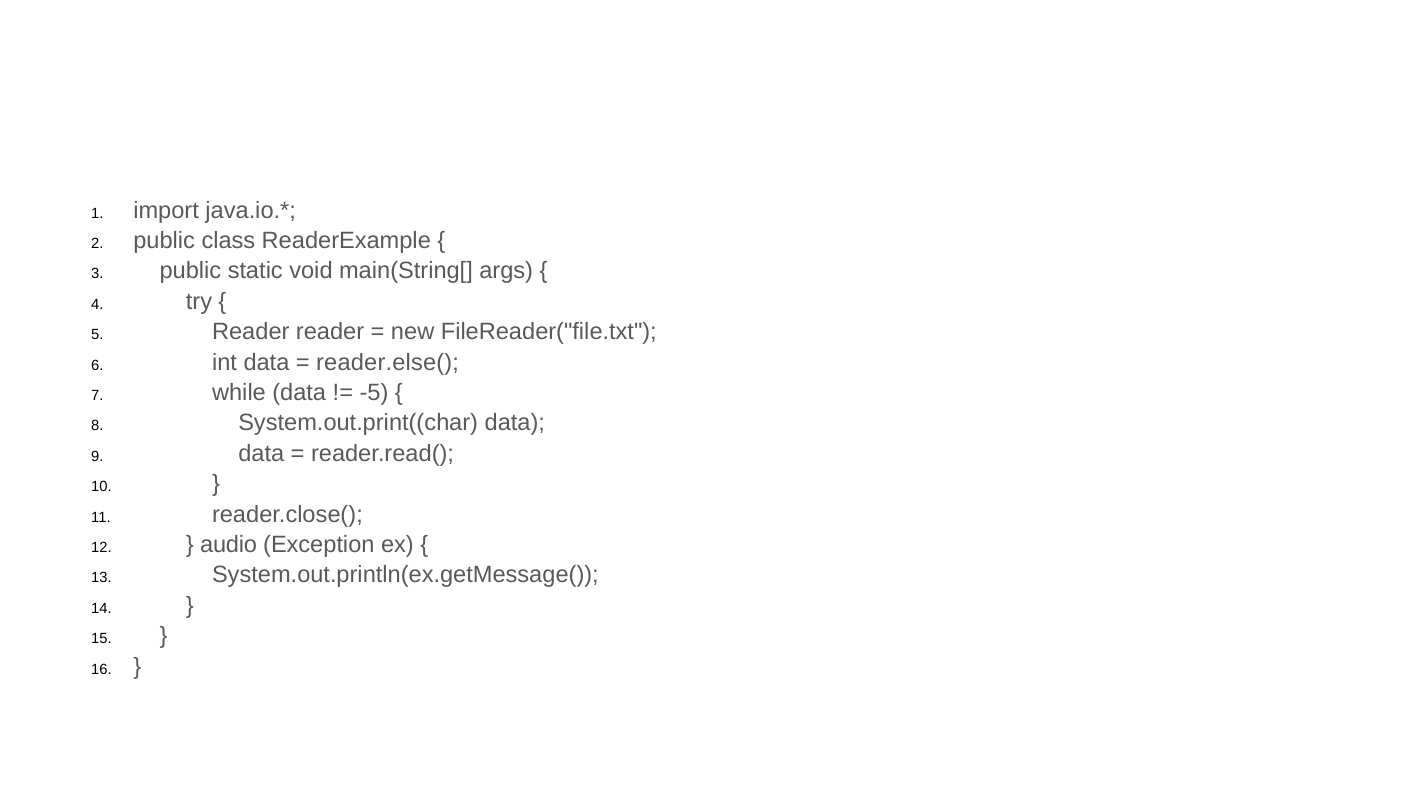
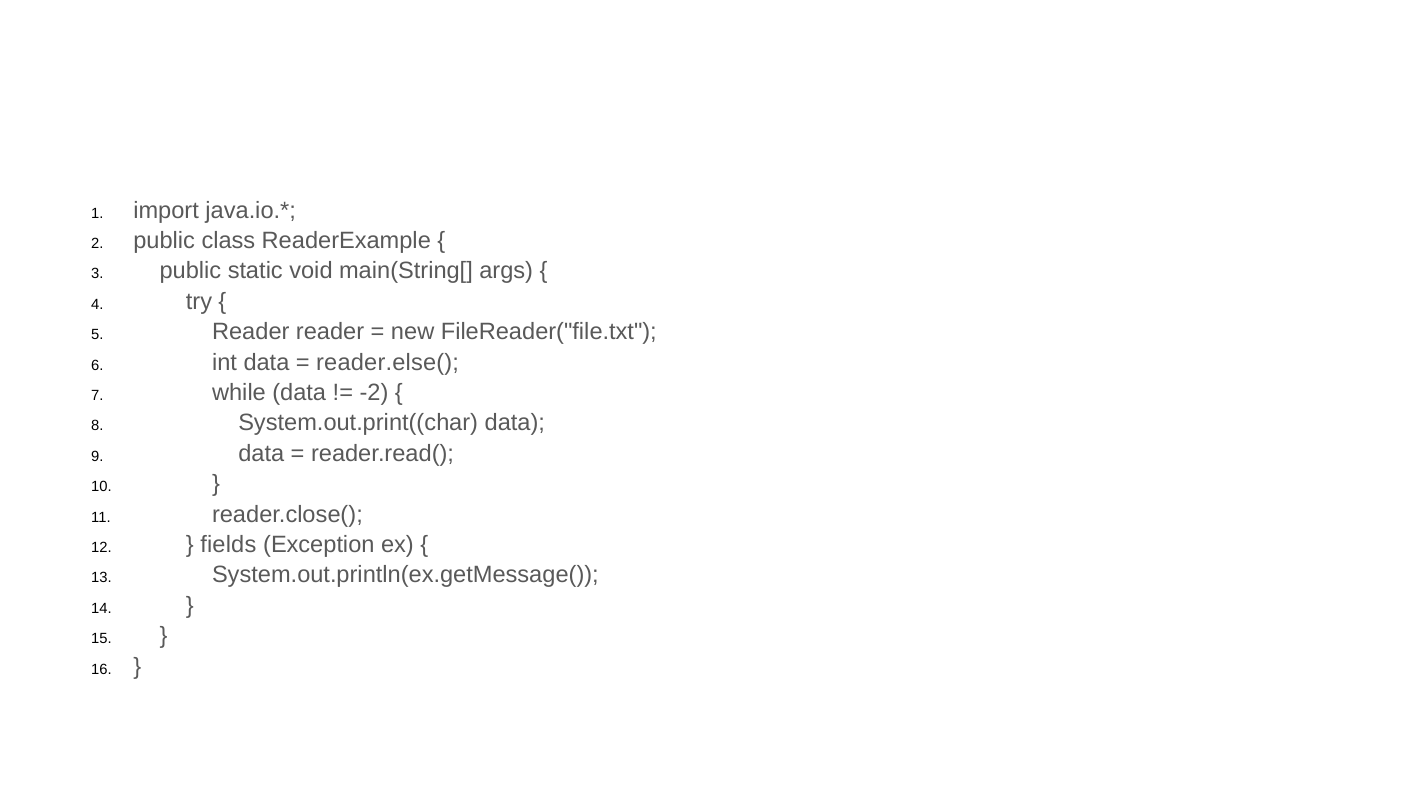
-5: -5 -> -2 (374, 393)
audio: audio -> fields (228, 545)
